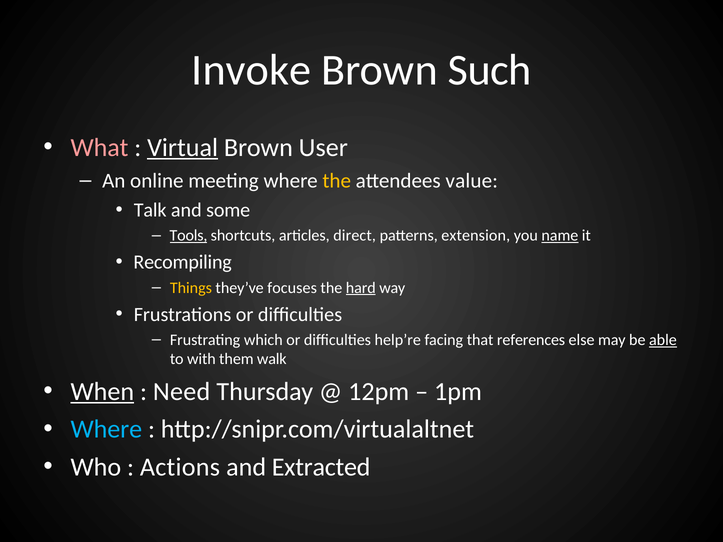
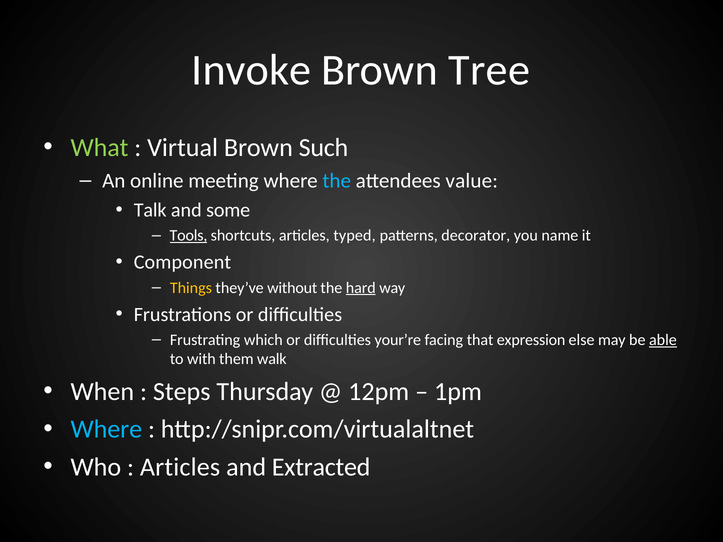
Such: Such -> Tree (489, 70)
What colour: pink -> light green (99, 148)
Virtual underline: present -> none (183, 148)
User: User -> Such (324, 148)
the colour: yellow -> light blue (337, 181)
direct: direct -> typed (355, 236)
extension: extension -> decorator (476, 236)
name underline: present -> none (560, 236)
Recompiling: Recompiling -> Component (182, 262)
focuses: focuses -> without (292, 288)
help’re: help’re -> your’re (398, 340)
references: references -> expression (531, 340)
When underline: present -> none (102, 392)
Need: Need -> Steps (182, 392)
Actions: Actions -> Articles (180, 467)
